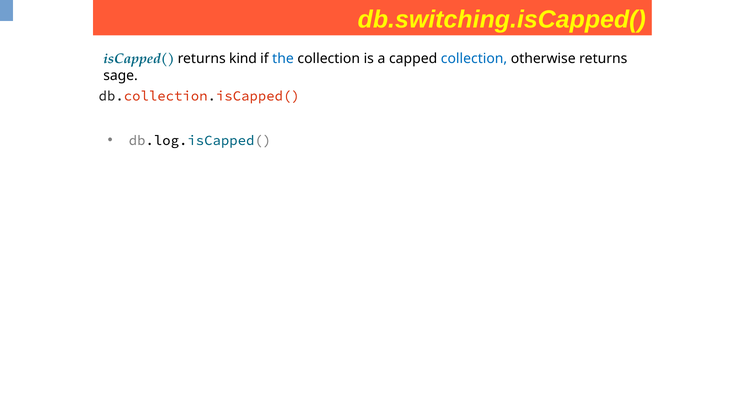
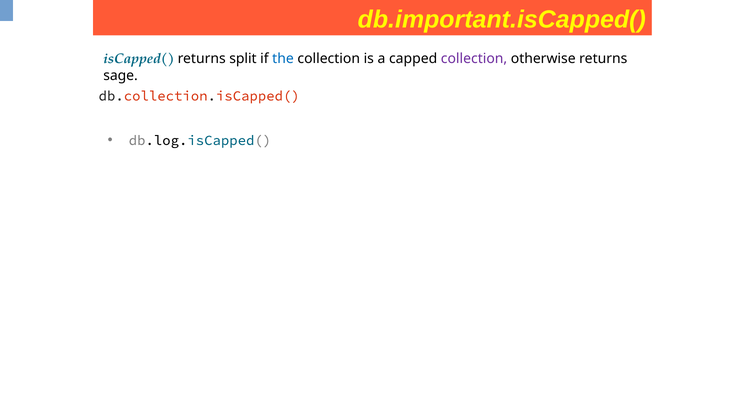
db.switching.isCapped(: db.switching.isCapped( -> db.important.isCapped( (502, 19)
kind: kind -> split (243, 59)
collection colour: blue -> purple (474, 59)
